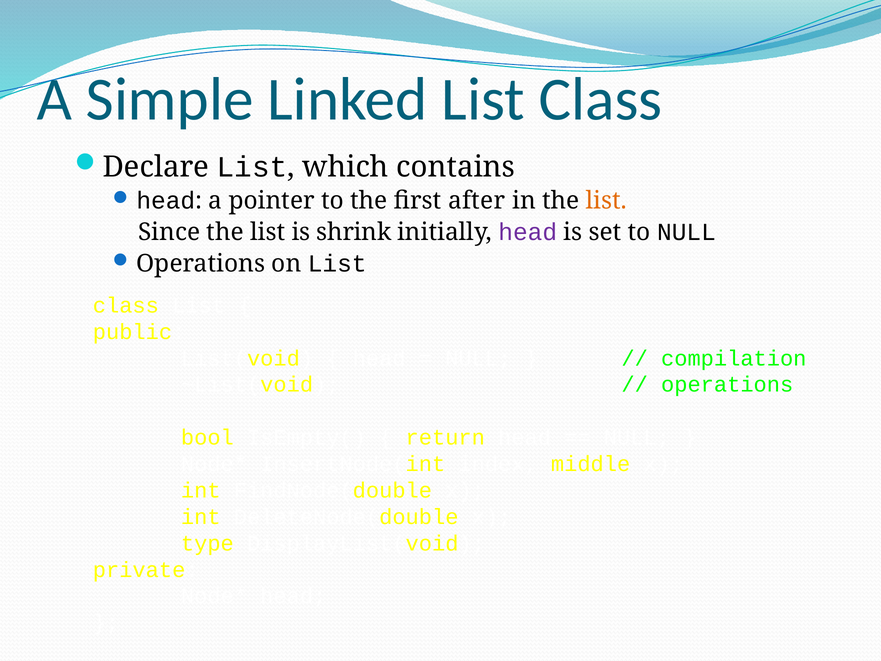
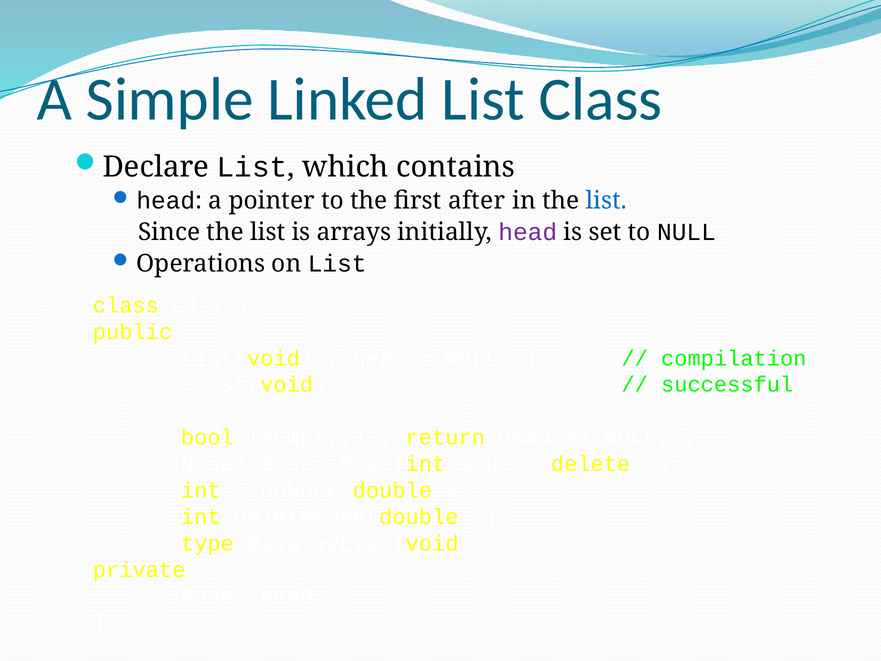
list colour: orange -> blue (606, 201)
shrink: shrink -> arrays (354, 232)
operations: operations -> successful (727, 385)
middle: middle -> delete (591, 464)
